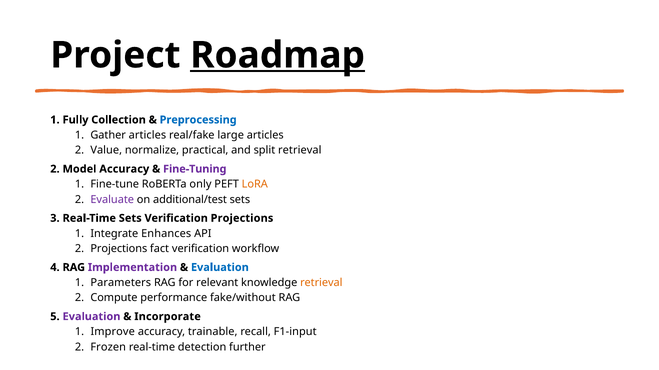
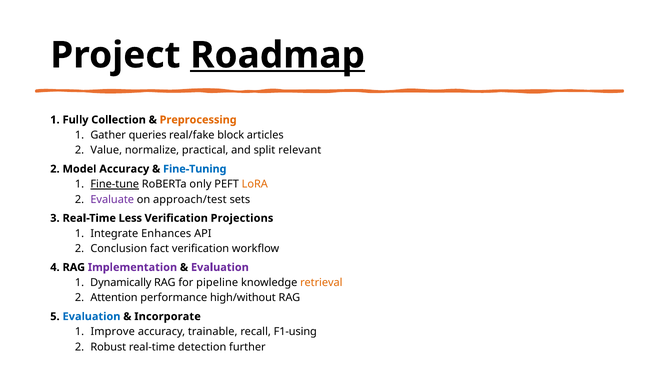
Preprocessing colour: blue -> orange (198, 120)
Gather articles: articles -> queries (148, 135)
large: large -> block (231, 135)
split retrieval: retrieval -> relevant (300, 151)
Fine-Tuning colour: purple -> blue (195, 169)
Fine-tune underline: none -> present (115, 185)
additional/test: additional/test -> approach/test (190, 200)
Real-Time Sets: Sets -> Less (130, 219)
Projections: Projections -> Conclusion (119, 249)
Evaluation colour: blue -> purple (220, 268)
Parameters: Parameters -> Dynamically (121, 283)
relevant: relevant -> pipeline (217, 283)
Compute: Compute -> Attention (114, 298)
fake/without: fake/without -> high/without (243, 298)
Evaluation colour: purple -> blue (92, 317)
F1-input: F1-input -> F1-using (295, 332)
Frozen: Frozen -> Robust (108, 348)
